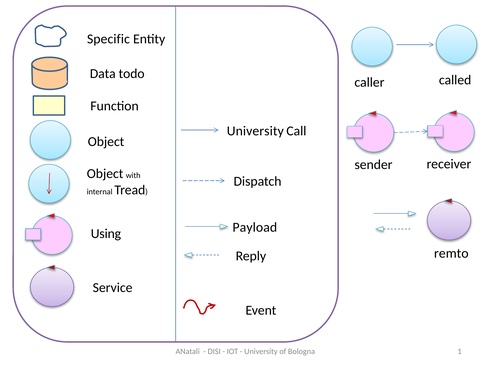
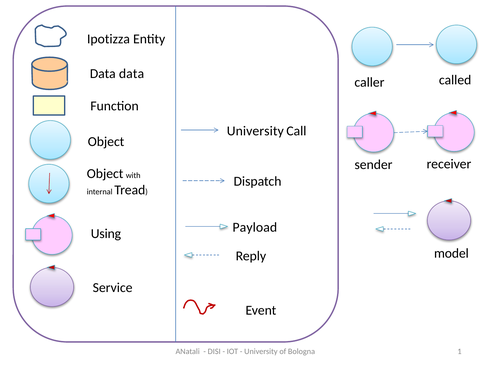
Specific: Specific -> Ipotizza (108, 39)
Data todo: todo -> data (132, 74)
remto: remto -> model (451, 254)
